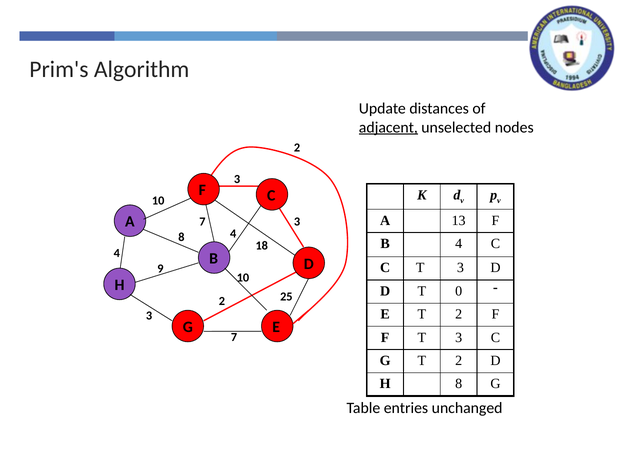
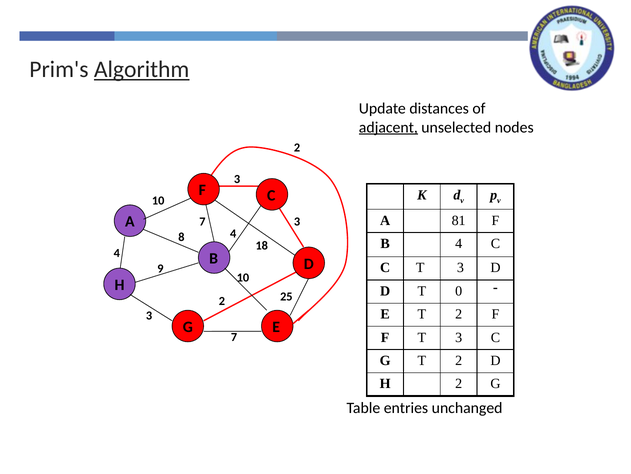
Algorithm underline: none -> present (142, 69)
13: 13 -> 81 (459, 220)
H 8: 8 -> 2 (459, 383)
